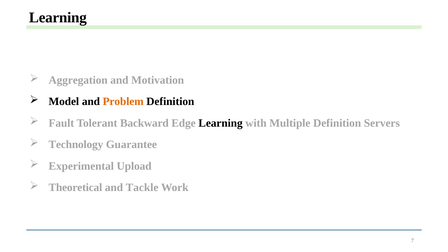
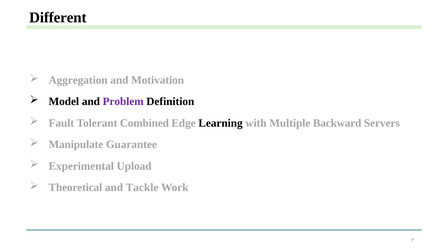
Learning: Learning -> Different (58, 18)
Problem colour: orange -> purple (123, 102)
Backward: Backward -> Combined (144, 123)
Multiple Definition: Definition -> Backward (337, 123)
Technology: Technology -> Manipulate (76, 145)
